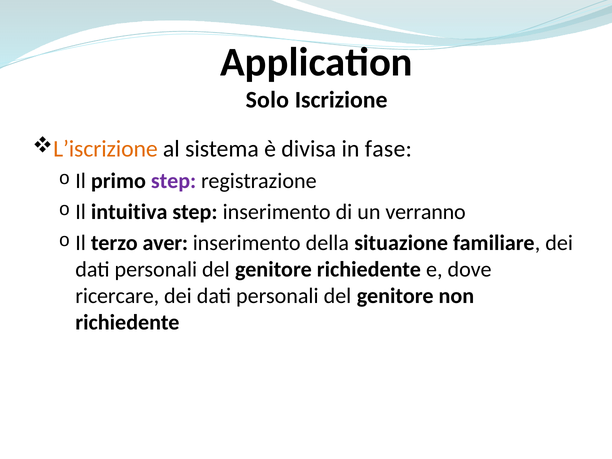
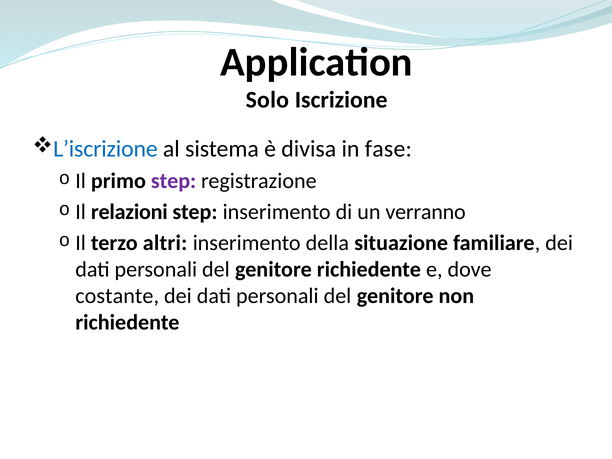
L’iscrizione colour: orange -> blue (105, 149)
intuitiva: intuitiva -> relazioni (129, 212)
aver: aver -> altri (165, 243)
ricercare: ricercare -> costante (117, 296)
